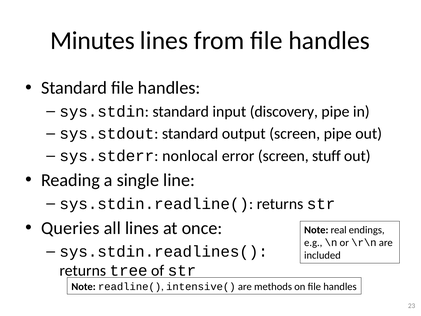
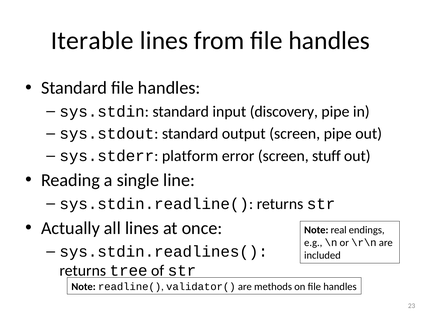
Minutes: Minutes -> Iterable (92, 41)
nonlocal: nonlocal -> platform (190, 156)
Queries: Queries -> Actually (70, 228)
intensive(: intensive( -> validator( (201, 286)
